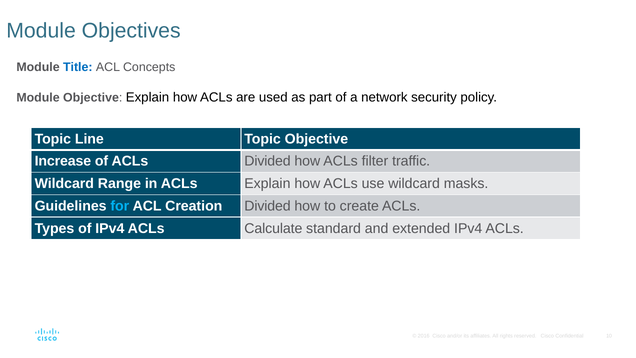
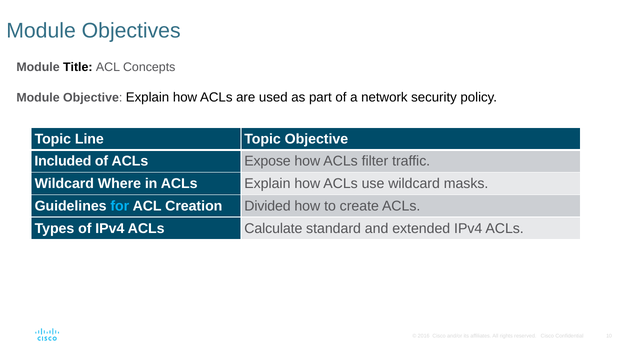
Title colour: blue -> black (78, 67)
Increase: Increase -> Included (63, 161)
ACLs Divided: Divided -> Expose (267, 161)
Range: Range -> Where (119, 184)
